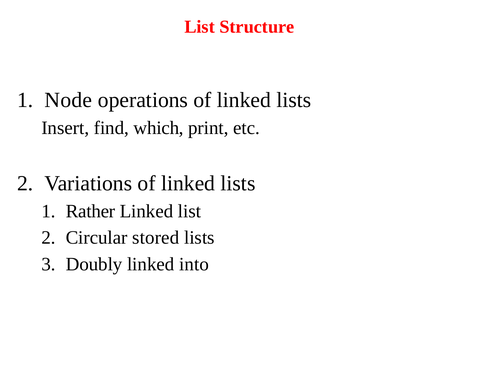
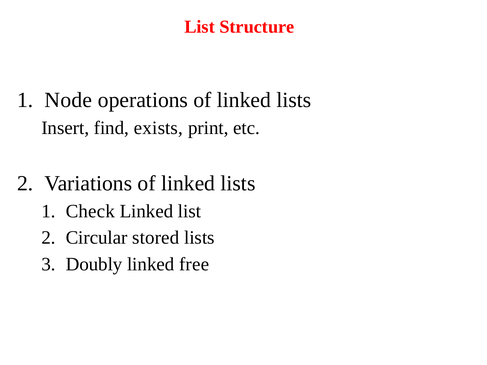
which: which -> exists (158, 128)
Rather: Rather -> Check (90, 211)
into: into -> free (194, 264)
